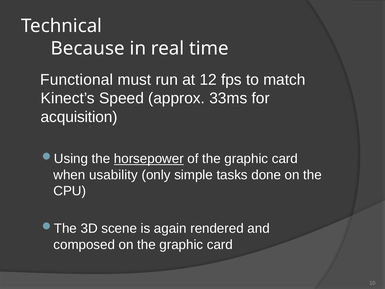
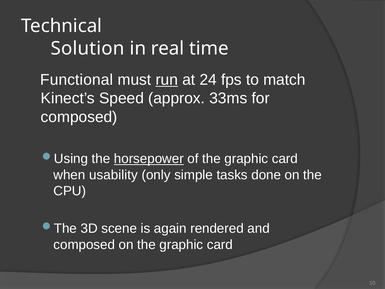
Because: Because -> Solution (88, 48)
run underline: none -> present (167, 80)
12: 12 -> 24 (208, 80)
acquisition: acquisition -> composed (79, 117)
